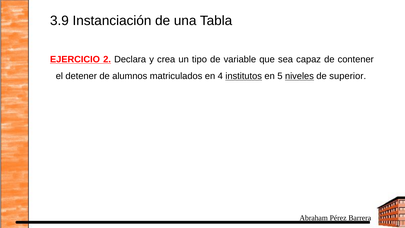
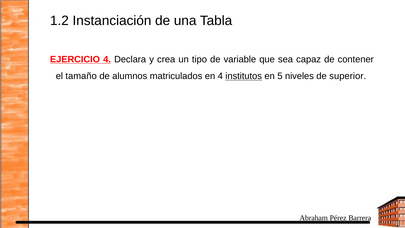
3.9: 3.9 -> 1.2 (59, 21)
EJERCICIO 2: 2 -> 4 (107, 59)
detener: detener -> tamaño (81, 76)
niveles underline: present -> none (299, 76)
